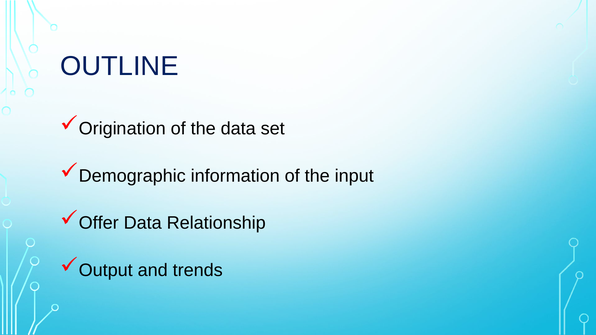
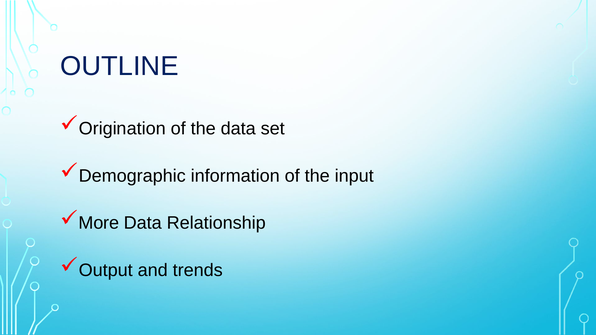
Offer: Offer -> More (99, 223)
